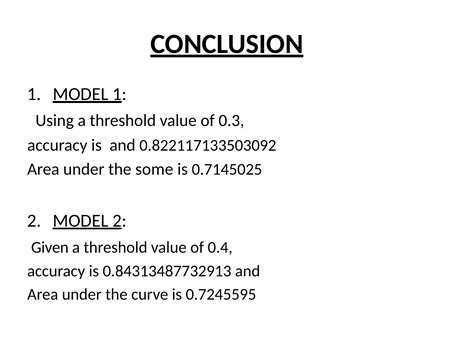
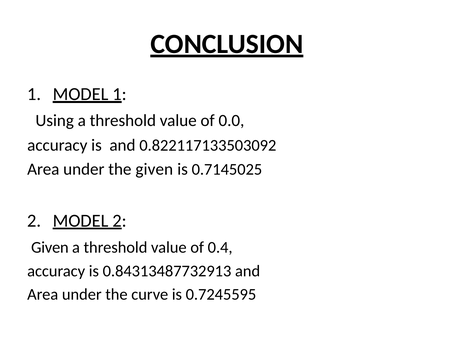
0.3: 0.3 -> 0.0 (231, 120)
the some: some -> given (154, 169)
